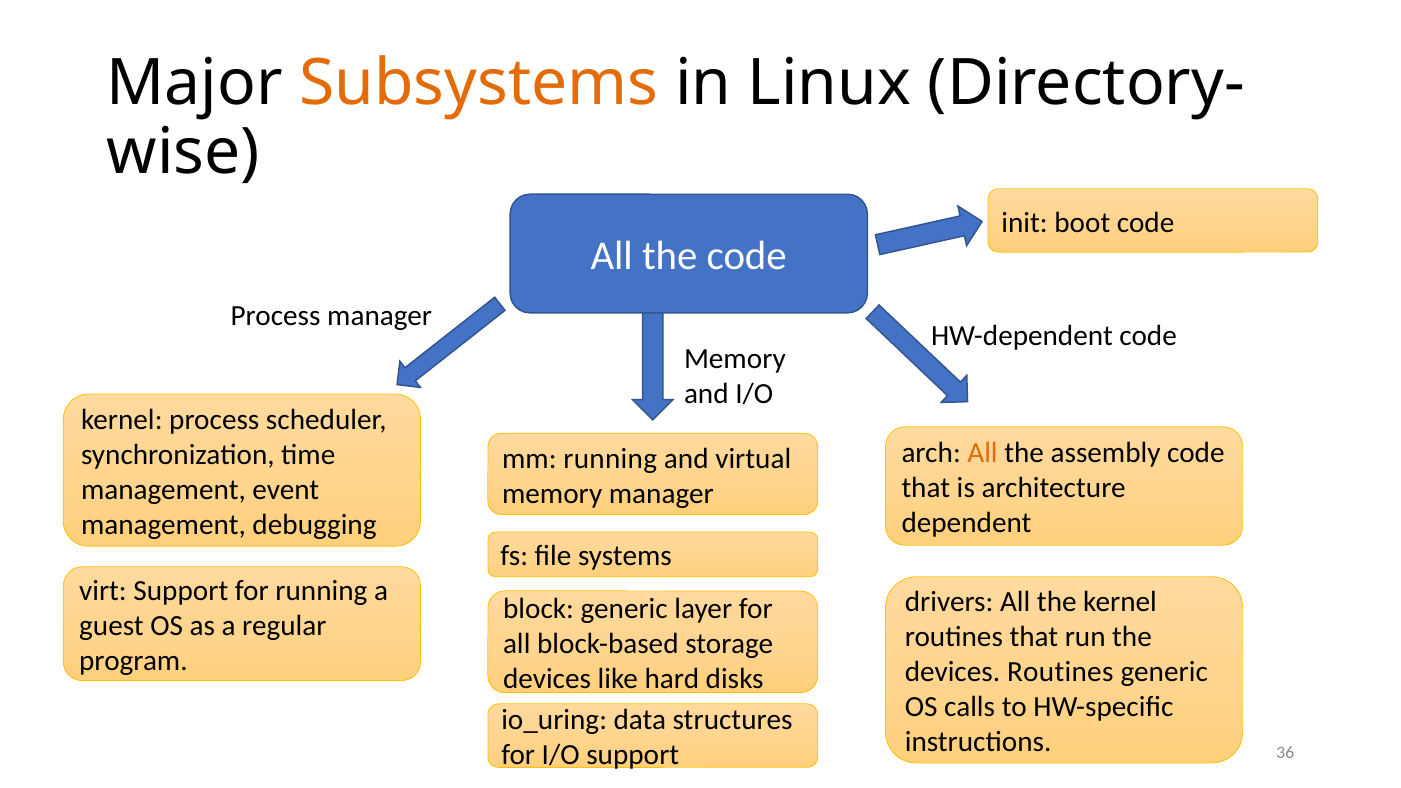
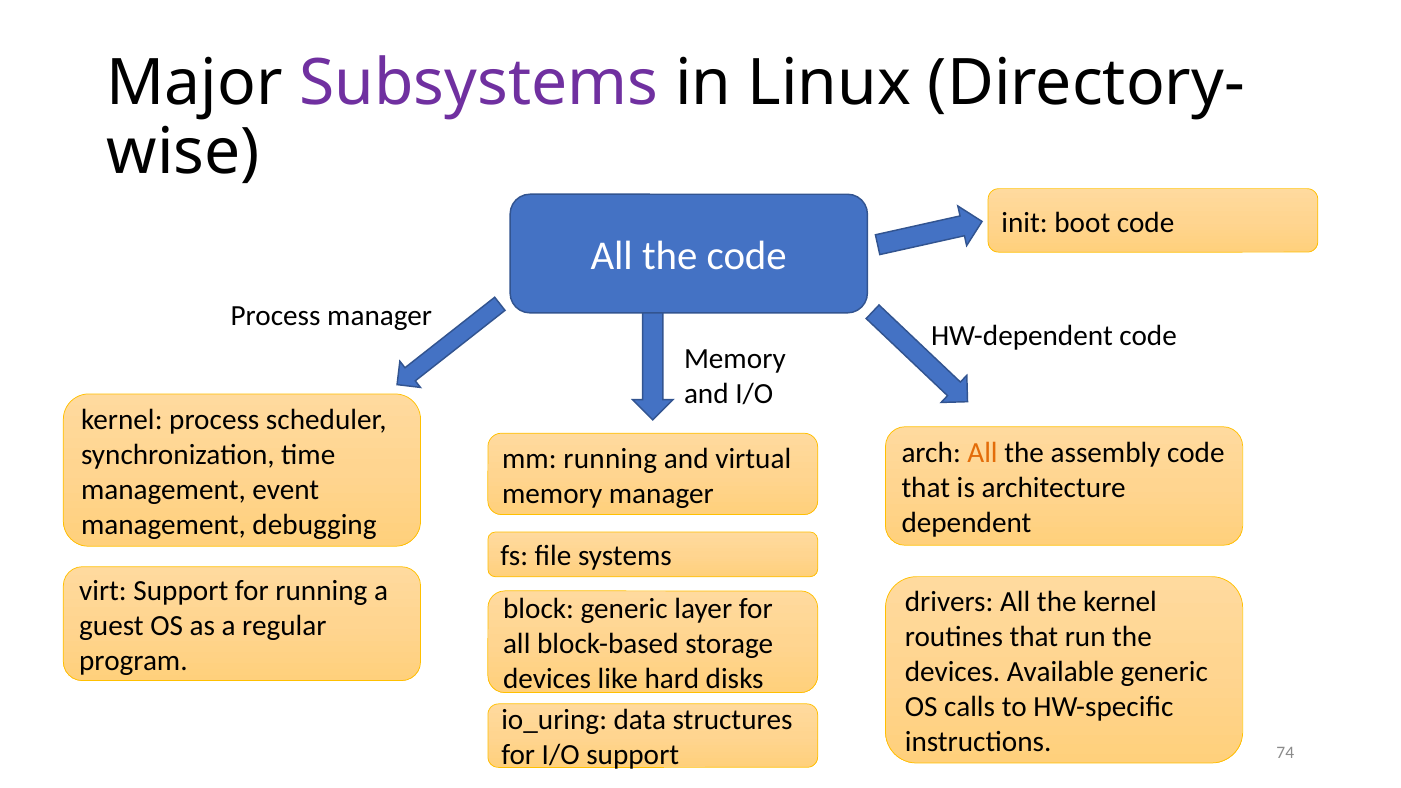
Subsystems colour: orange -> purple (479, 83)
devices Routines: Routines -> Available (1060, 672)
36: 36 -> 74 (1285, 752)
